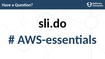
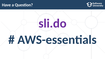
sli.do colour: black -> purple (53, 23)
